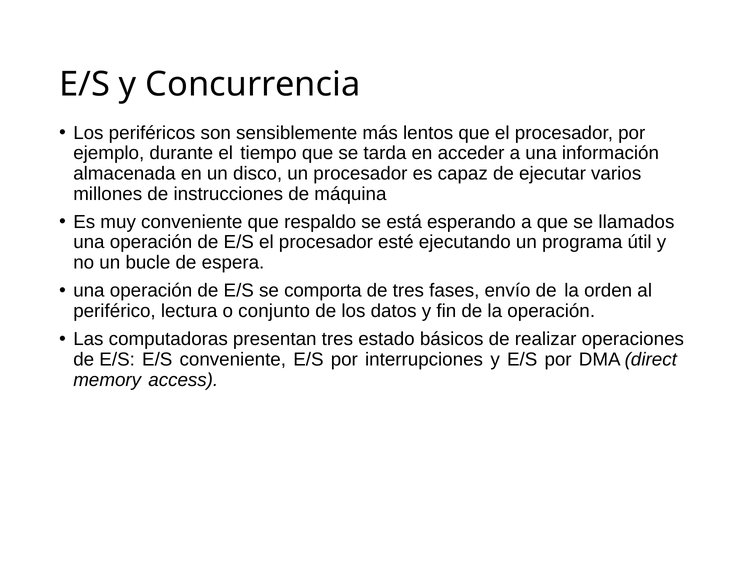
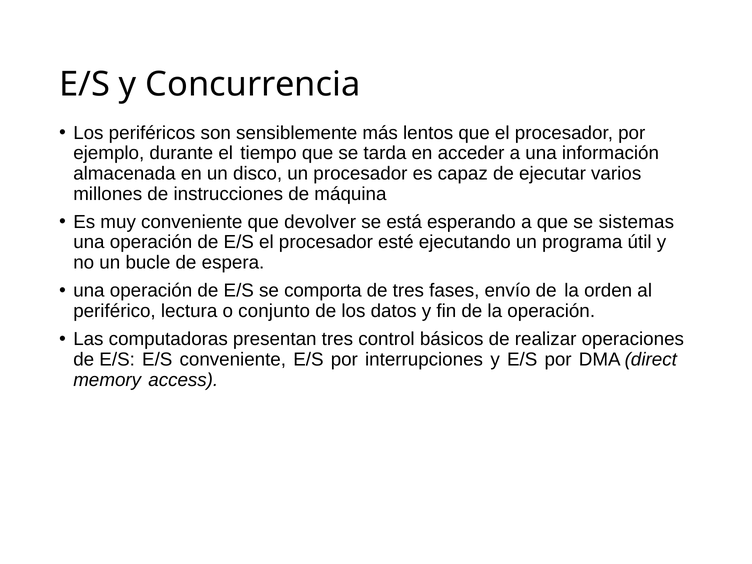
respaldo: respaldo -> devolver (320, 222)
llamados: llamados -> sistemas (636, 222)
estado: estado -> control (386, 339)
